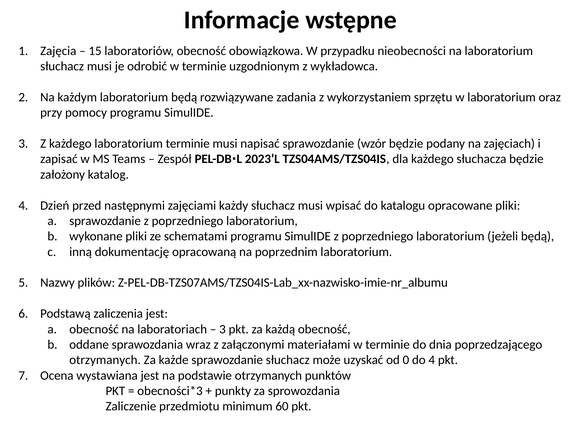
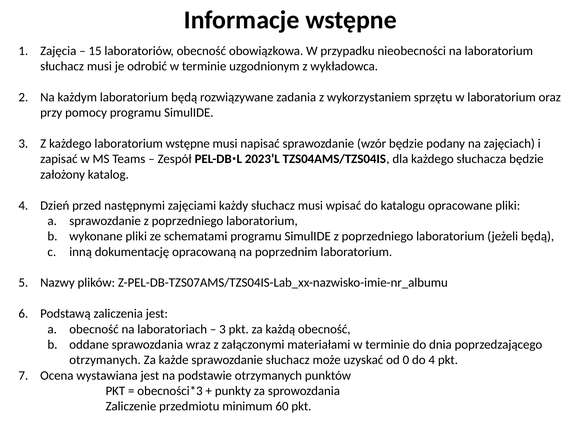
laboratorium terminie: terminie -> wstępne (188, 144)
